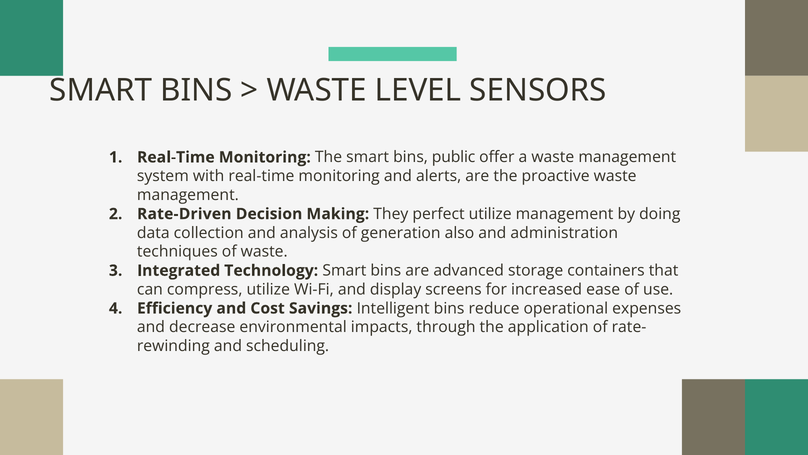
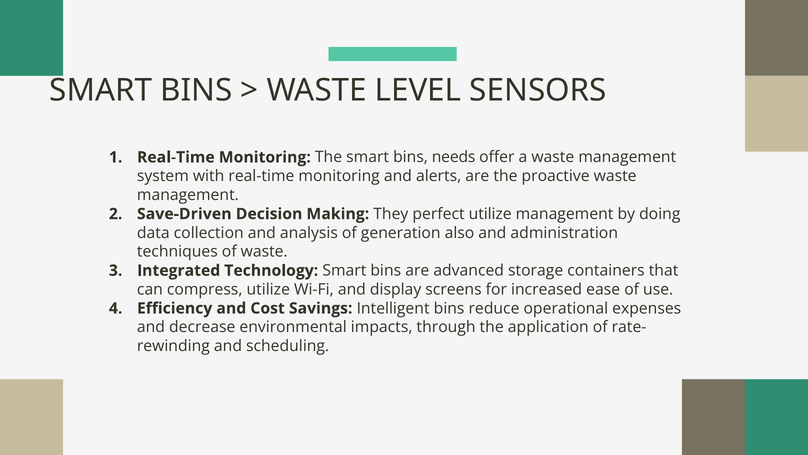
public: public -> needs (454, 157)
Rate-Driven: Rate-Driven -> Save-Driven (184, 214)
